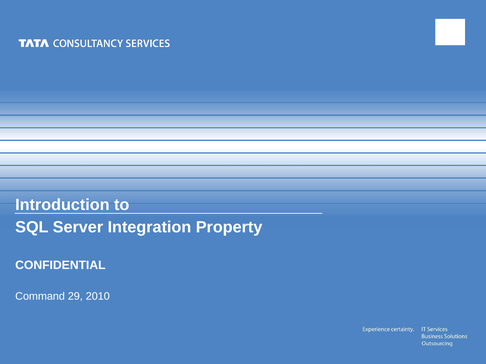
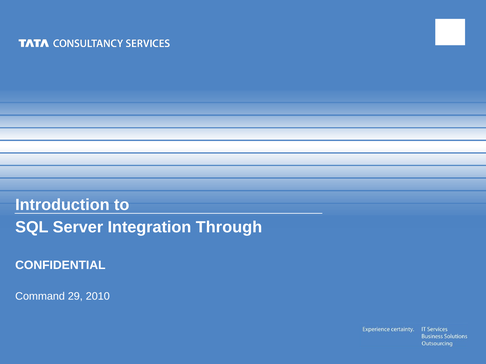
Property: Property -> Through (229, 227)
